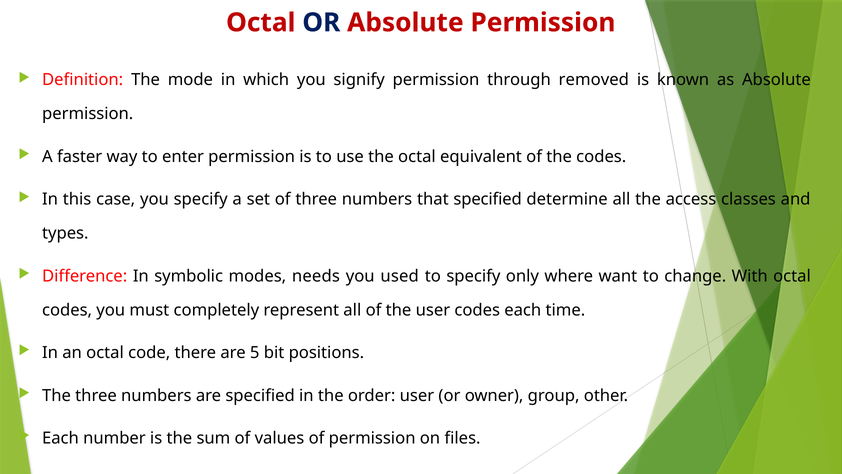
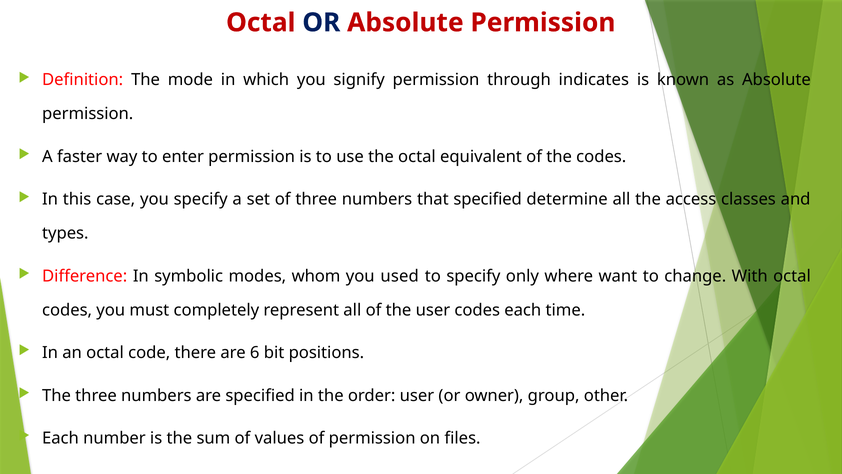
removed: removed -> indicates (594, 80)
needs: needs -> whom (316, 276)
5: 5 -> 6 (255, 353)
